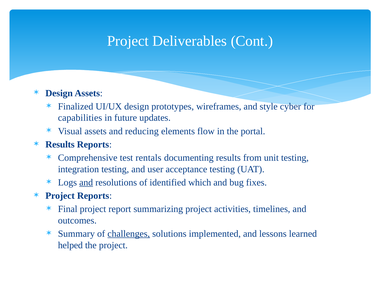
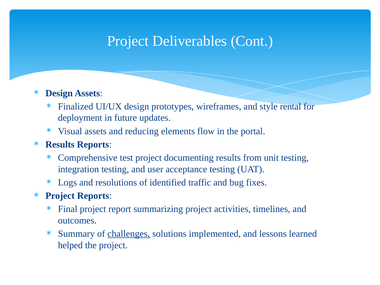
cyber: cyber -> rental (291, 106)
capabilities: capabilities -> deployment (80, 118)
test rentals: rentals -> project (149, 158)
and underline: present -> none (86, 182)
which: which -> traffic (200, 182)
